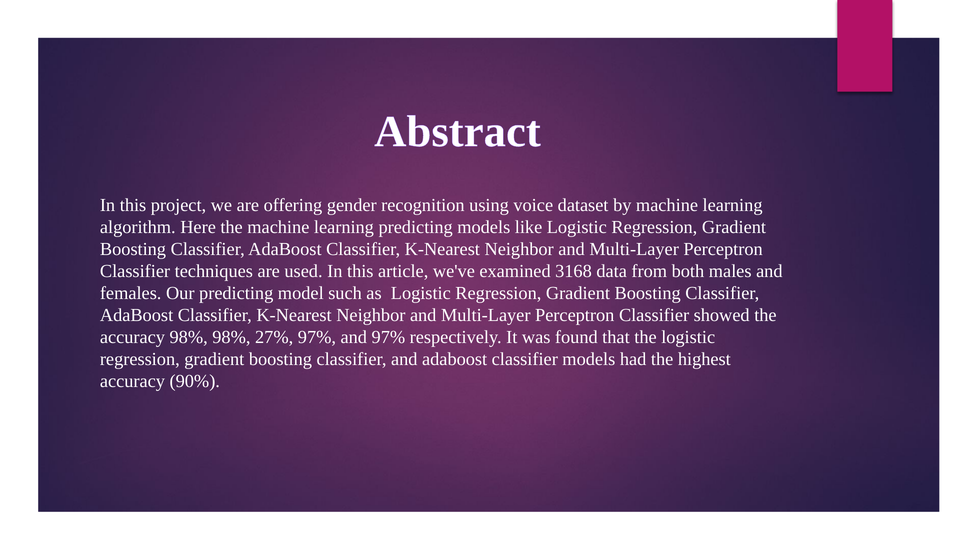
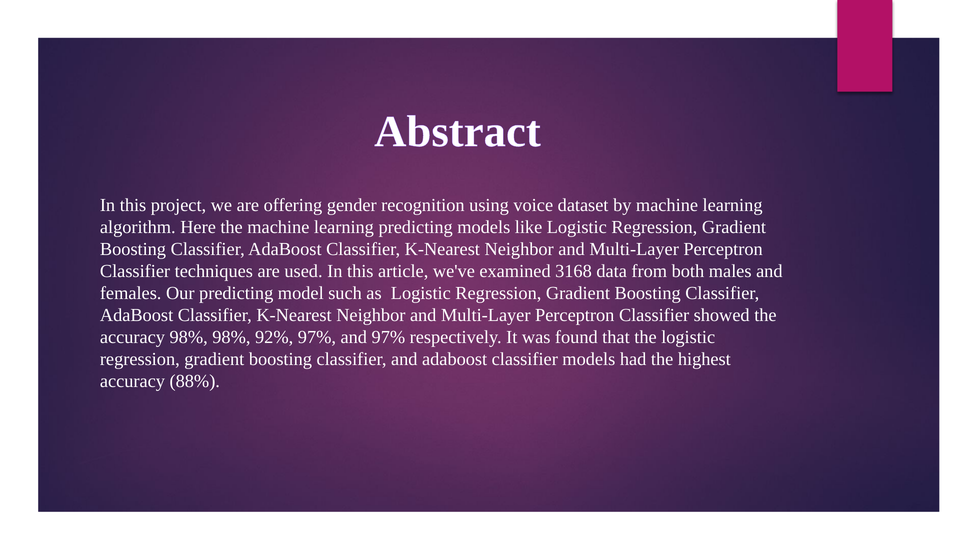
27%: 27% -> 92% (274, 337)
90%: 90% -> 88% (195, 381)
